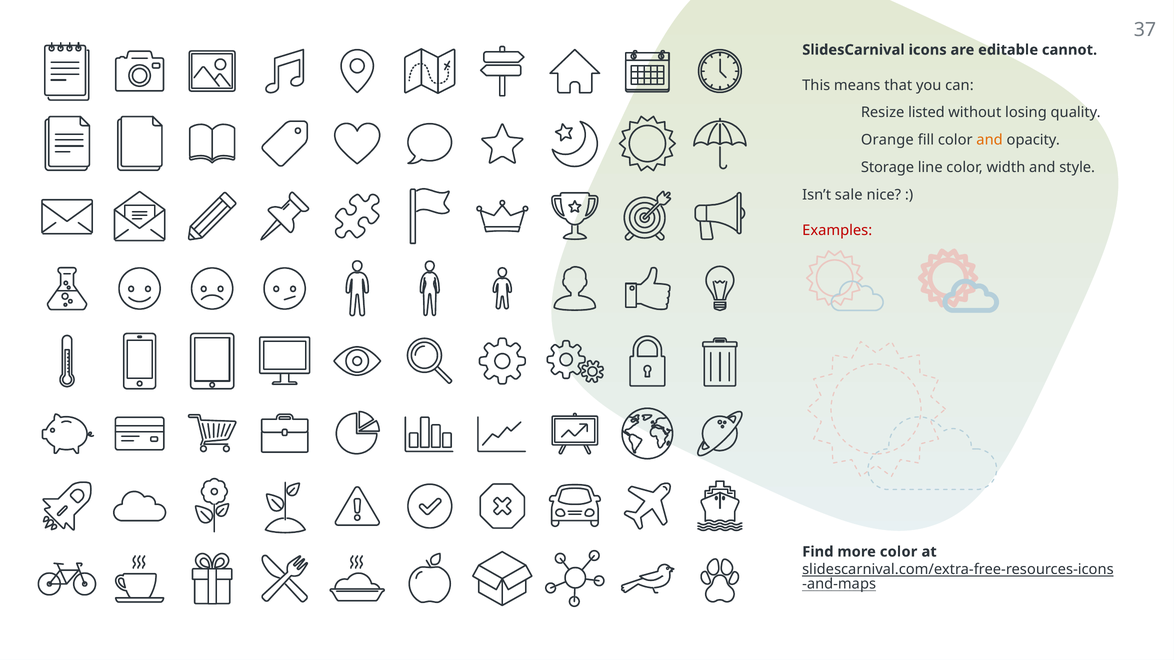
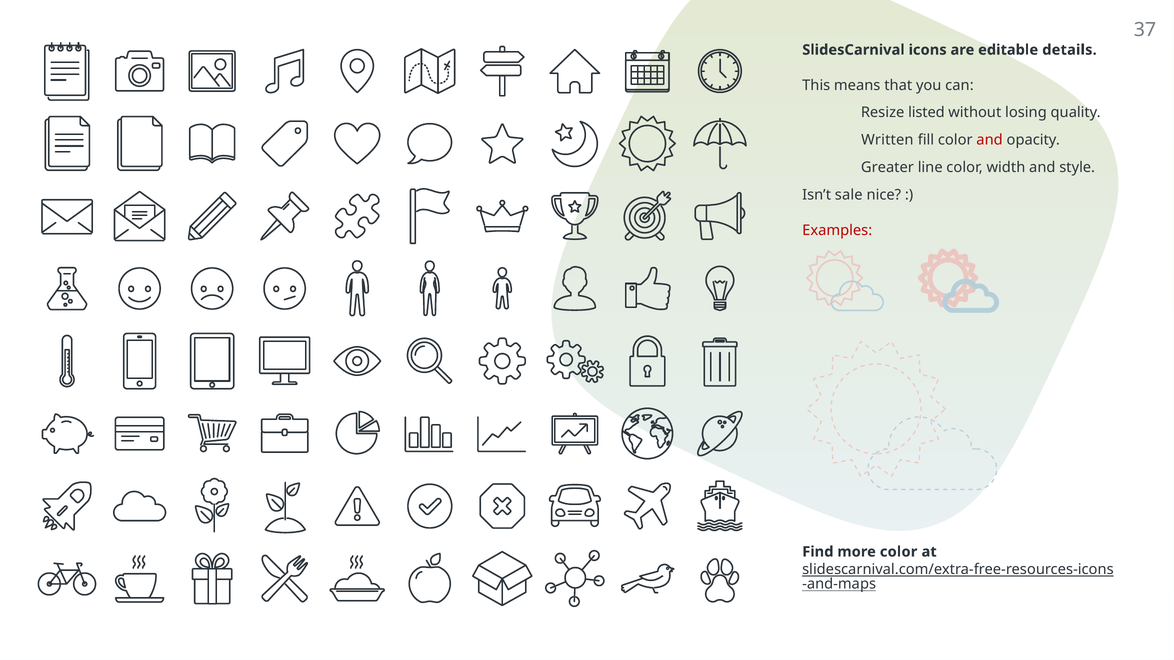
cannot: cannot -> details (1069, 50)
Orange: Orange -> Written (887, 140)
and colour: orange -> red (990, 140)
Storage: Storage -> Greater (887, 168)
